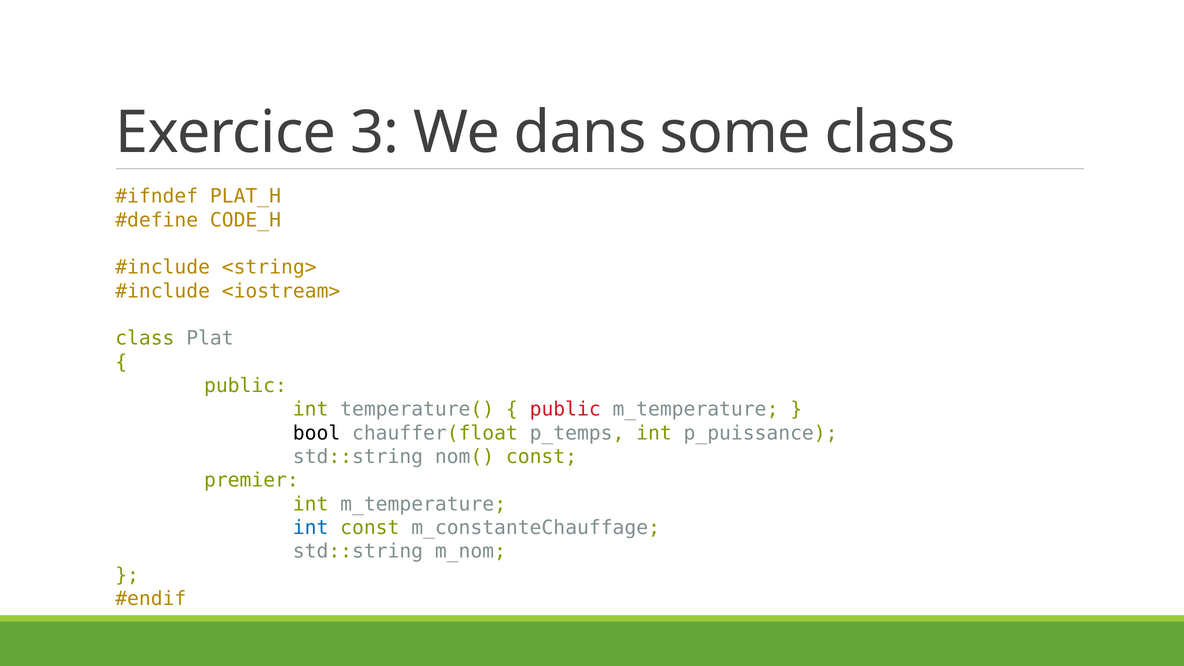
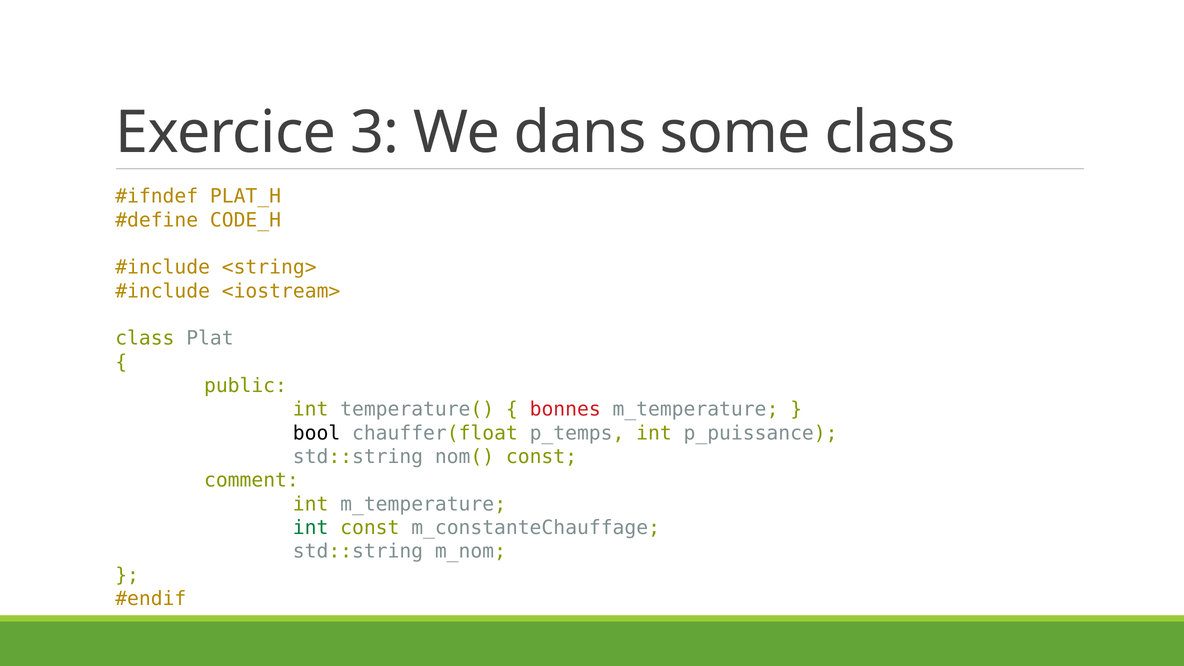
public: public -> bonnes (565, 409)
premier: premier -> comment (251, 480)
int colour: blue -> green (311, 528)
